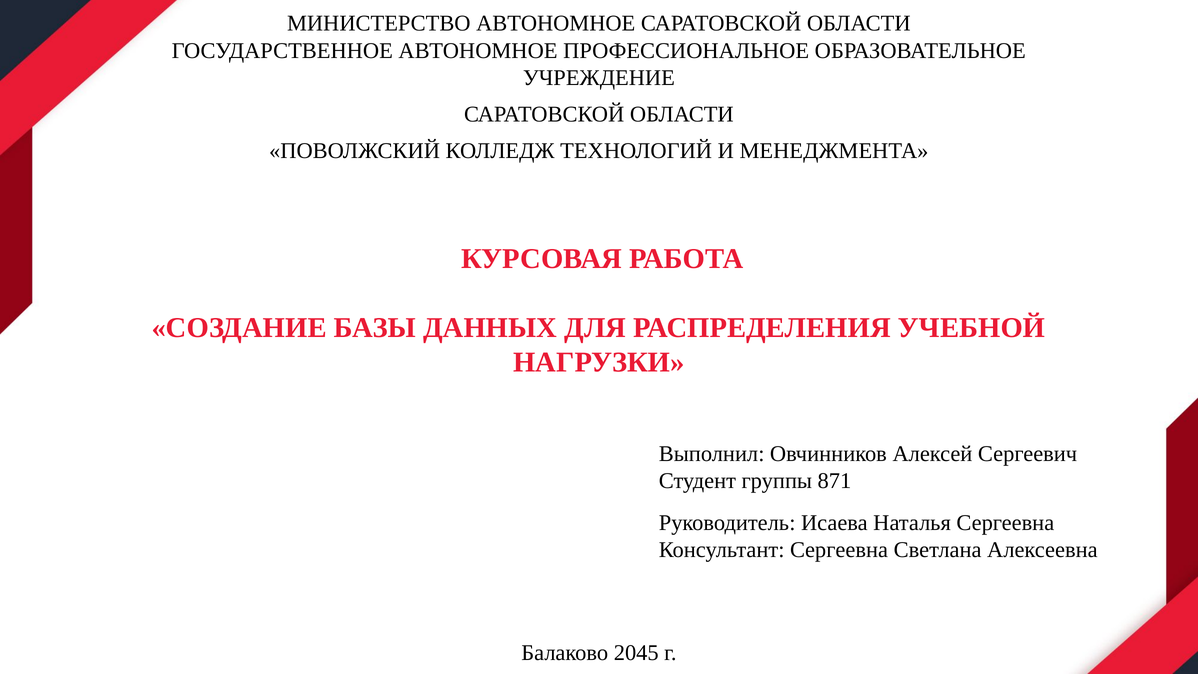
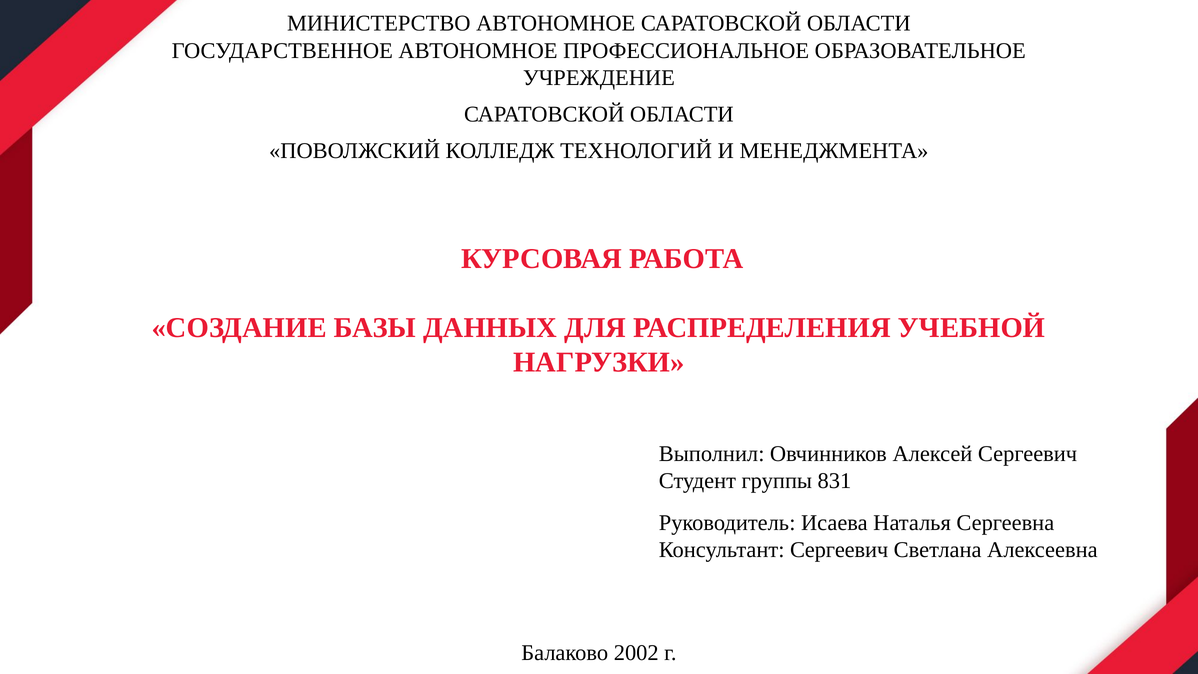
871: 871 -> 831 (834, 481)
Консультант Сергеевна: Сергеевна -> Сергеевич (839, 550)
2045: 2045 -> 2002 (636, 653)
